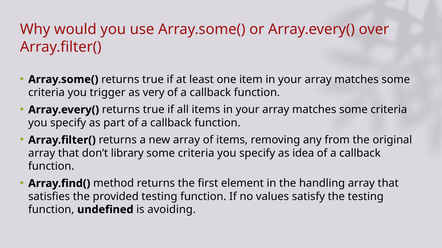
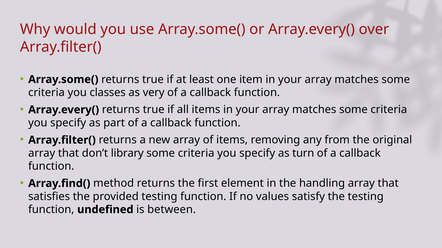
trigger: trigger -> classes (108, 93)
idea: idea -> turn (303, 153)
avoiding: avoiding -> between (172, 210)
